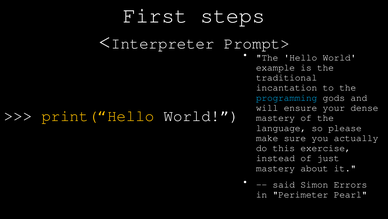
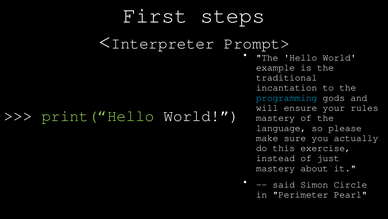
dense: dense -> rules (364, 107)
print(“Hello colour: yellow -> light green (98, 115)
Errors: Errors -> Circle (350, 184)
